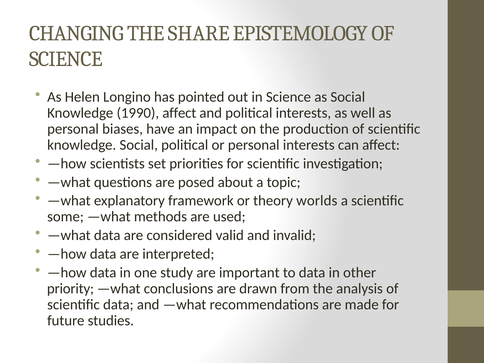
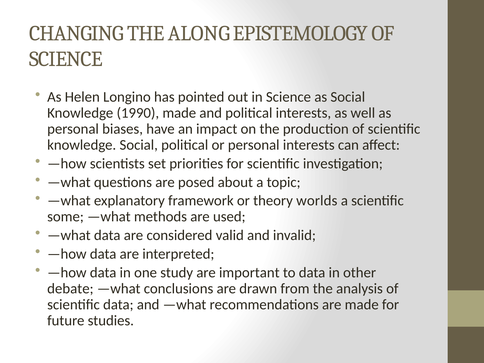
SHARE: SHARE -> ALONG (199, 33)
1990 affect: affect -> made (179, 113)
priority: priority -> debate (70, 289)
